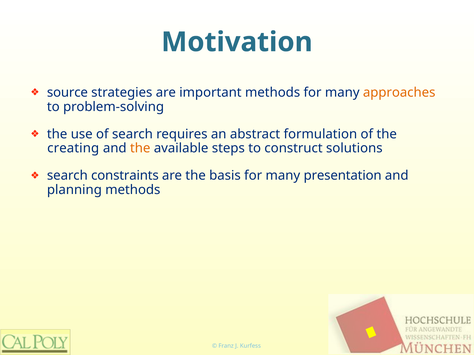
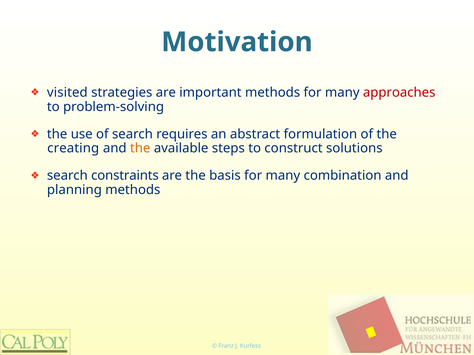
source: source -> visited (67, 93)
approaches colour: orange -> red (399, 93)
presentation: presentation -> combination (343, 176)
